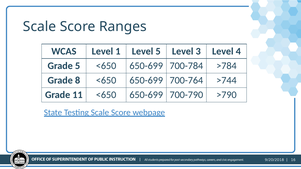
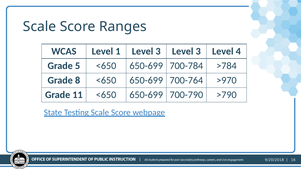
1 Level 5: 5 -> 3 (158, 51)
>744: >744 -> >970 (226, 81)
